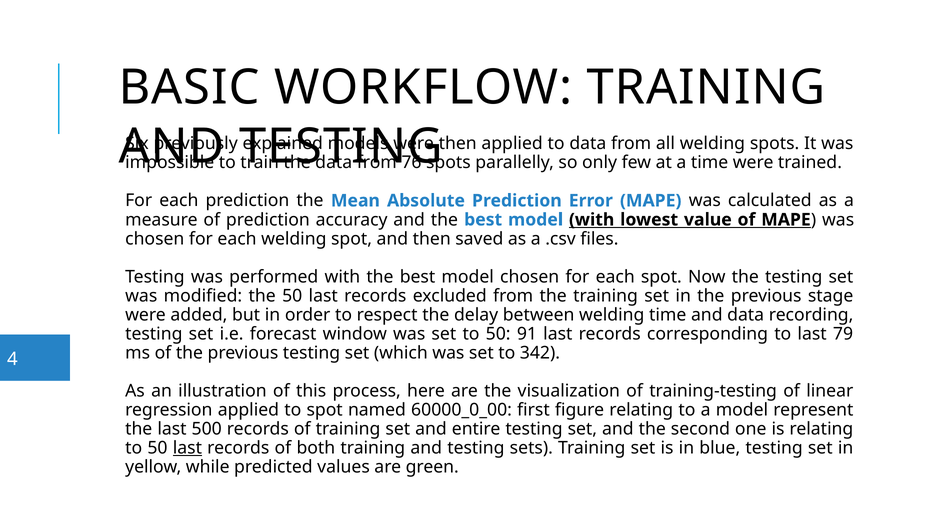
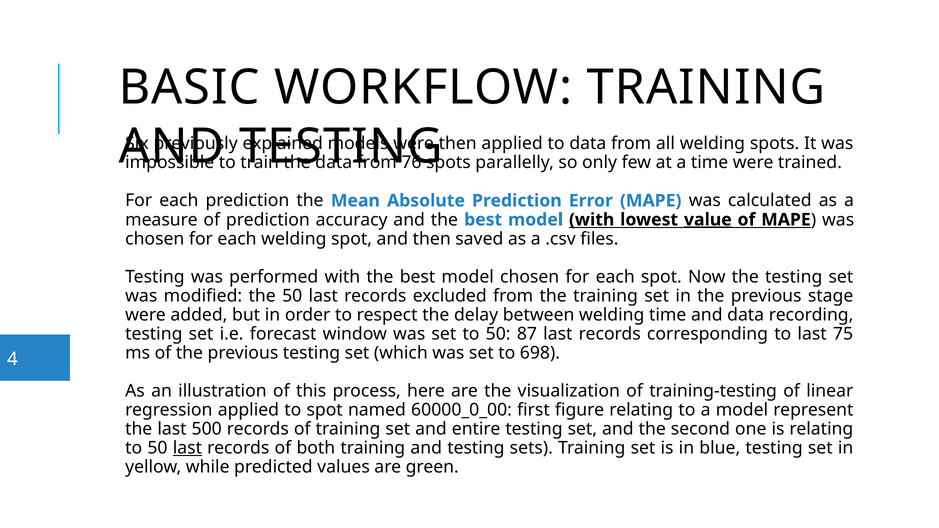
value underline: none -> present (708, 220)
91: 91 -> 87 (527, 334)
79: 79 -> 75 (843, 334)
342: 342 -> 698 (540, 353)
